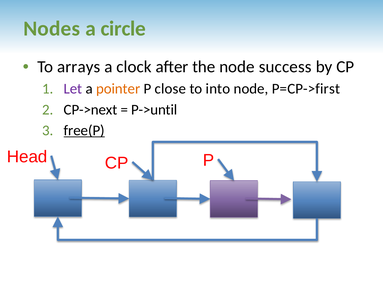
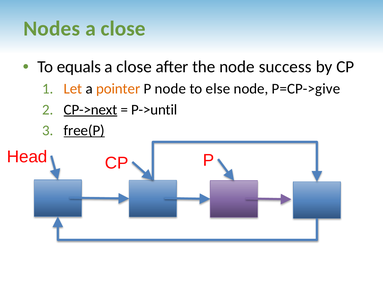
circle: circle -> close (123, 29)
arrays: arrays -> equals (79, 67)
clock: clock -> close (134, 67)
Let colour: purple -> orange (73, 89)
P close: close -> node (170, 89)
into: into -> else (218, 89)
P=CP->first: P=CP->first -> P=CP->give (306, 89)
CP->next underline: none -> present (90, 110)
